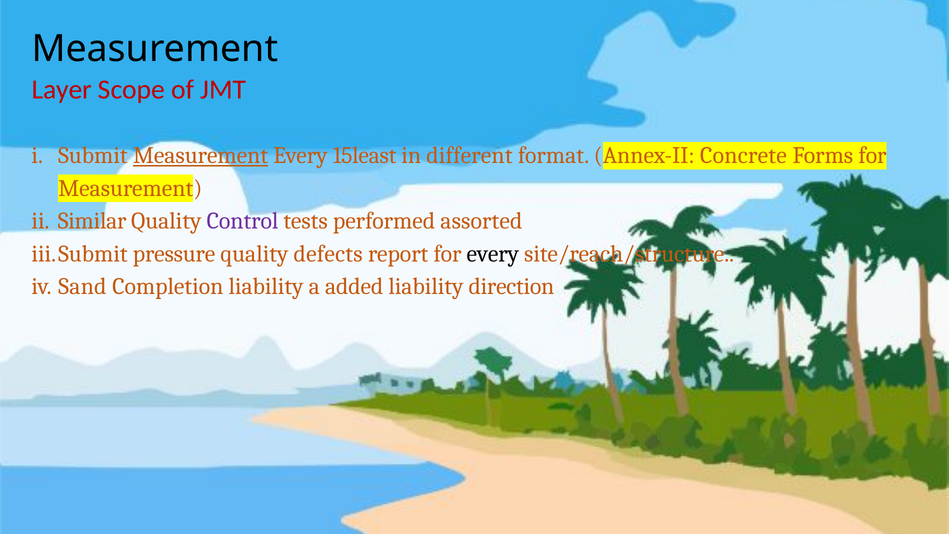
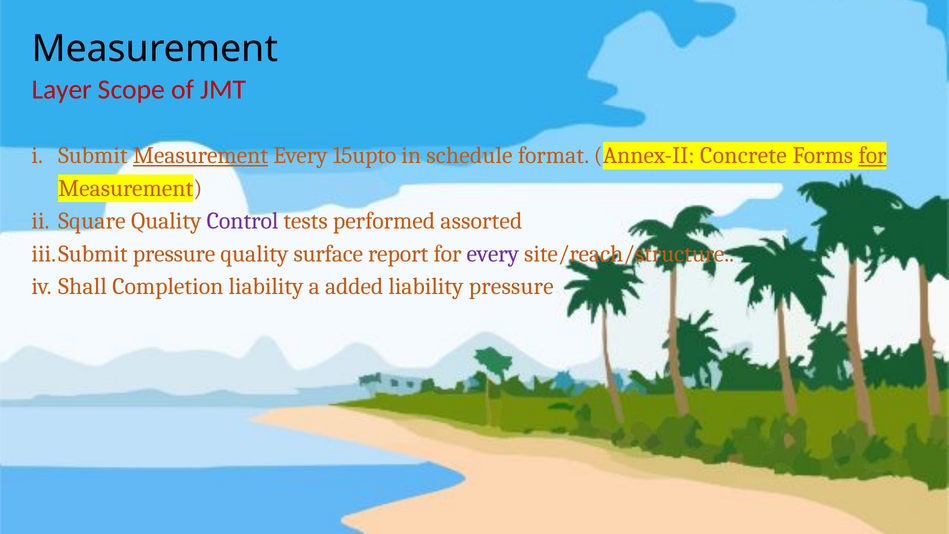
15least: 15least -> 15upto (365, 155)
different: different -> schedule (469, 155)
for underline: none -> present (872, 155)
Similar: Similar -> Square (92, 221)
defects: defects -> surface (328, 254)
every colour: black -> purple (493, 254)
Sand: Sand -> Shall (82, 286)
liability direction: direction -> pressure (511, 286)
